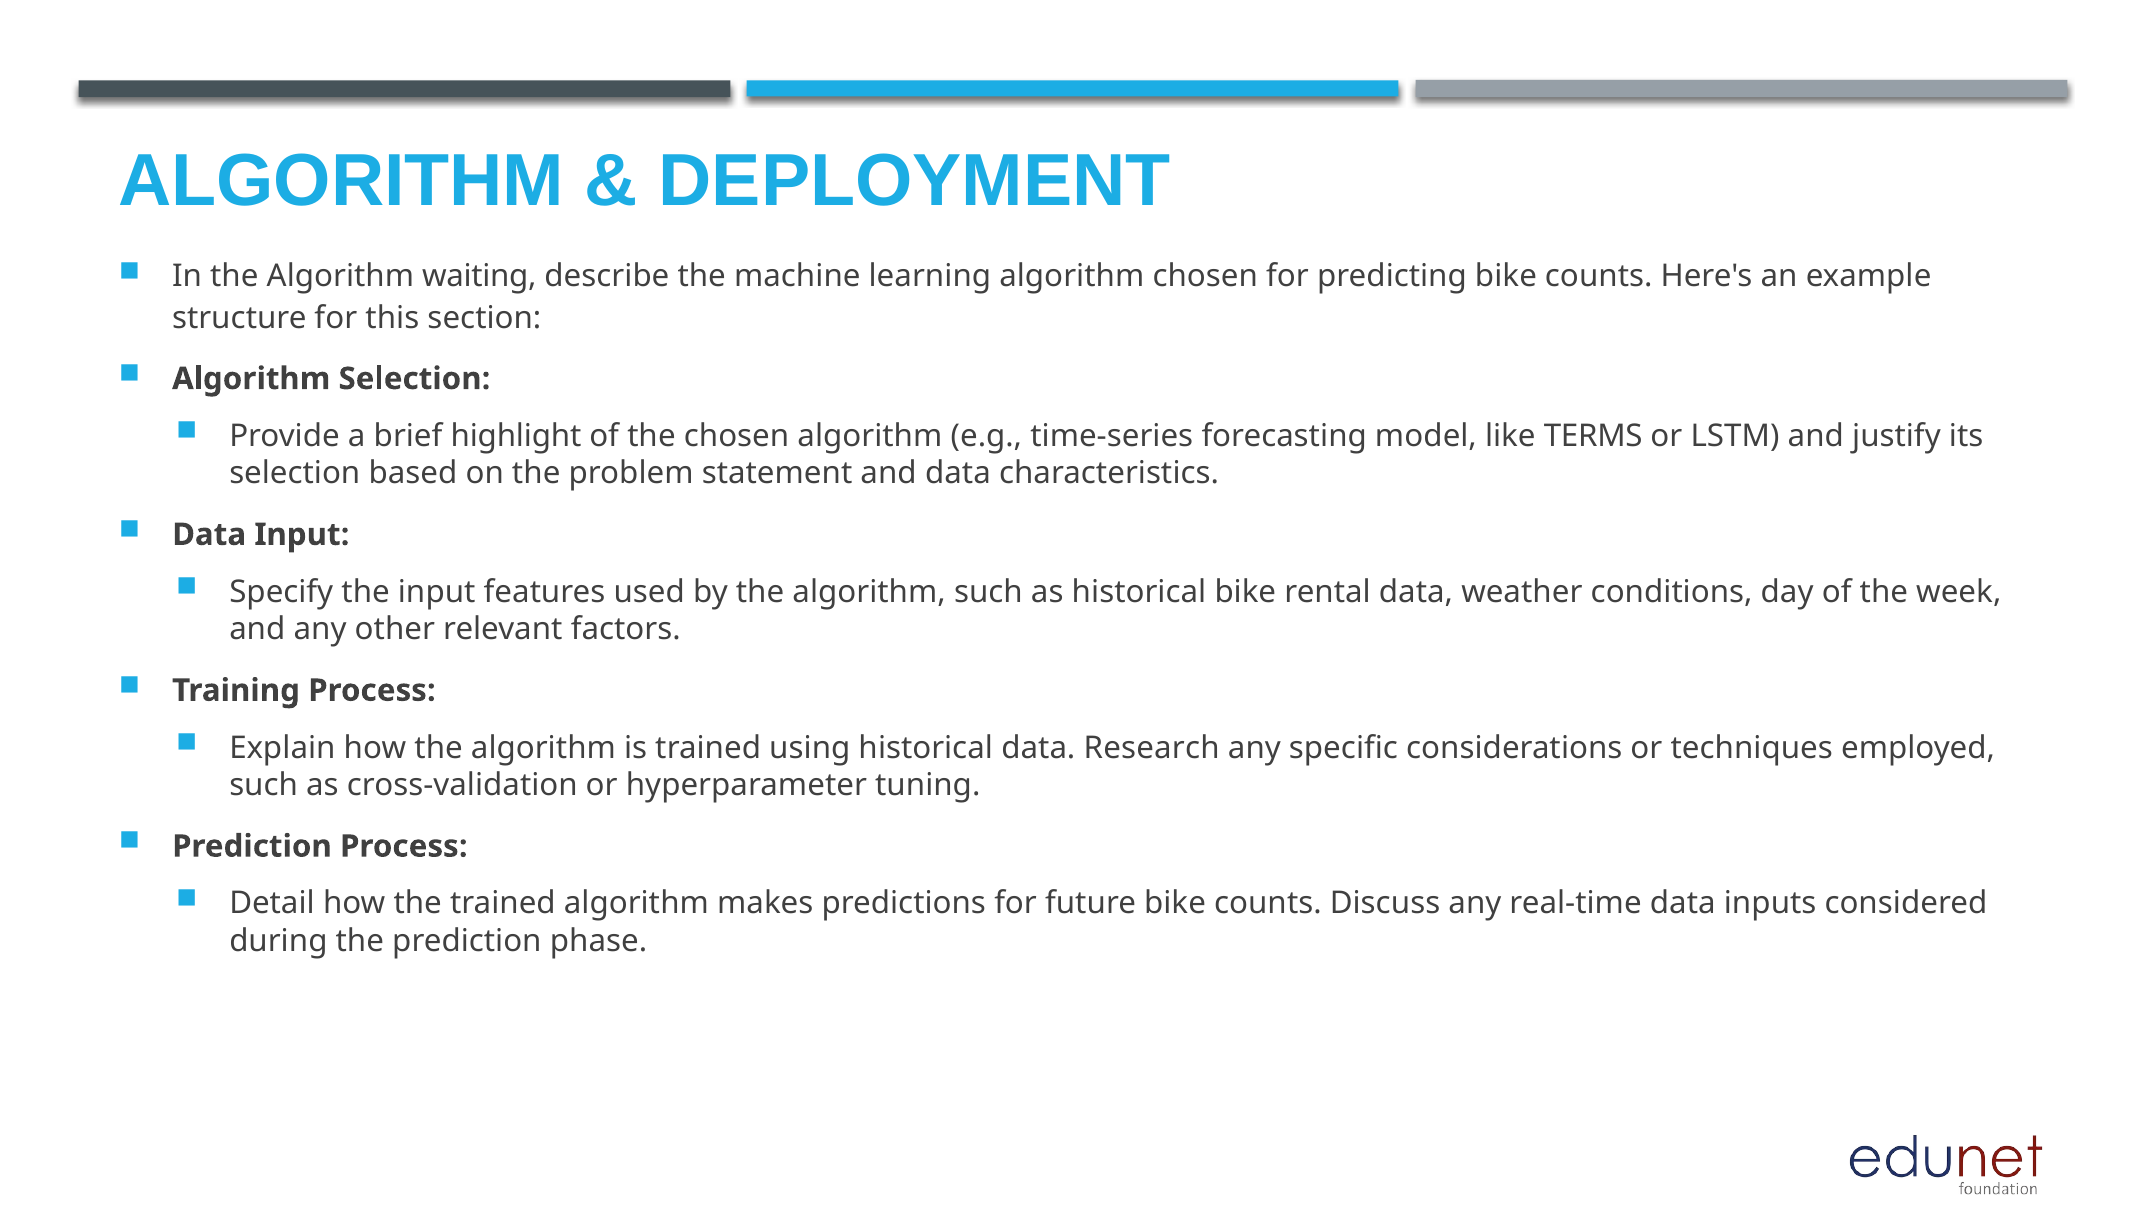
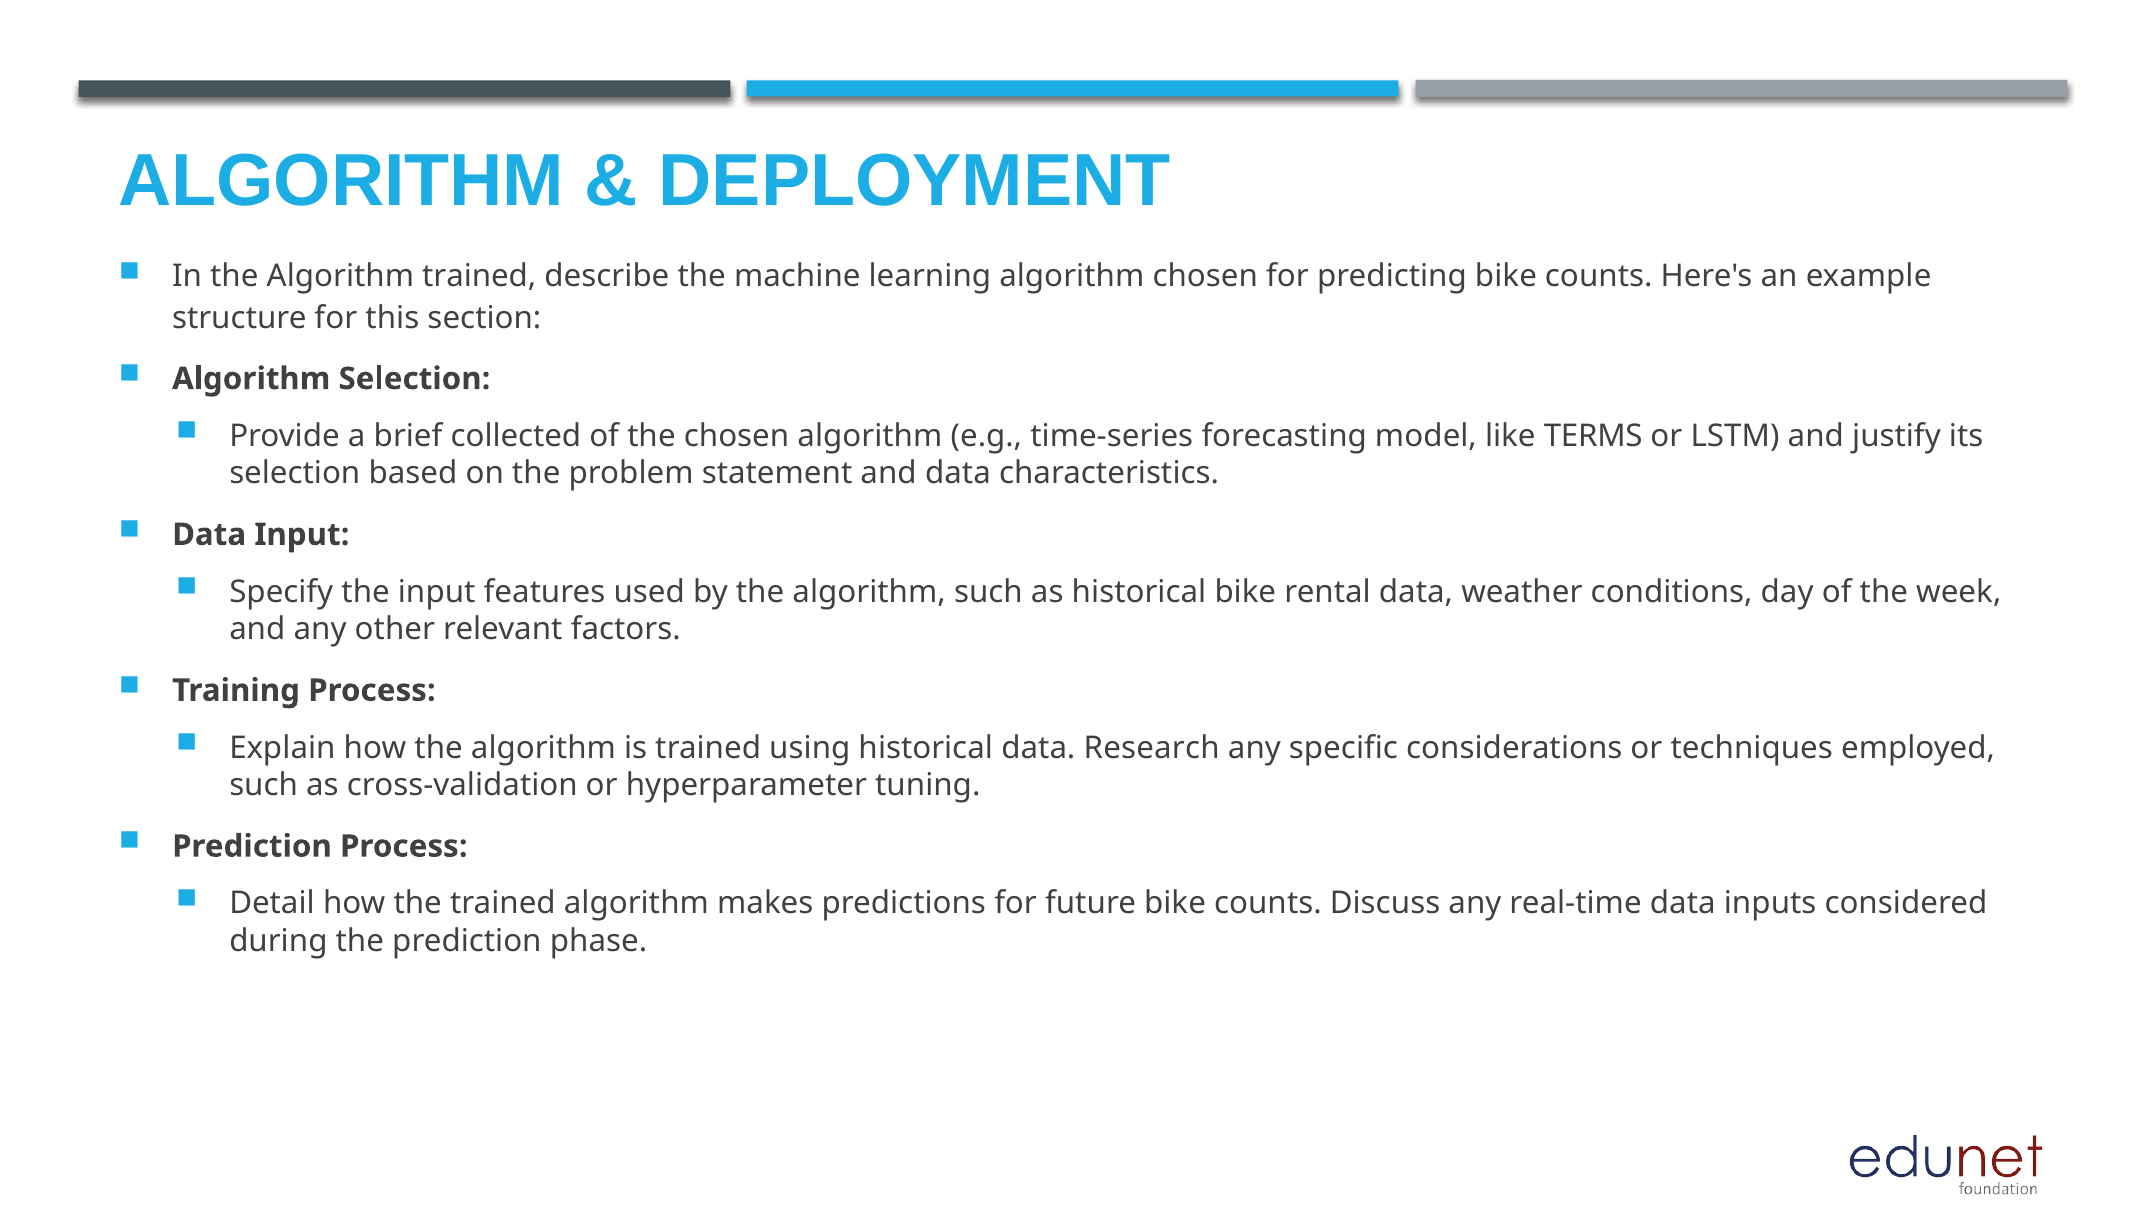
Algorithm waiting: waiting -> trained (479, 276)
highlight: highlight -> collected (516, 436)
